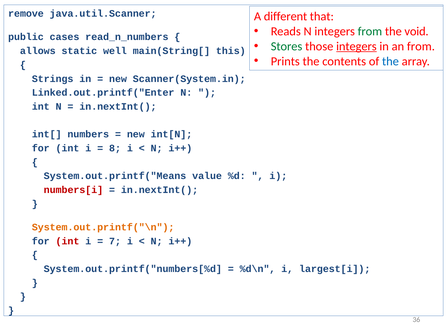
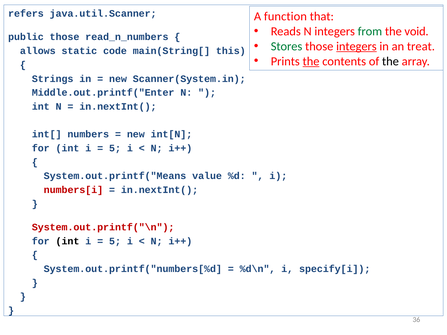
remove: remove -> refers (26, 14)
different: different -> function (285, 17)
public cases: cases -> those (65, 37)
an from: from -> treat (421, 46)
well: well -> code (115, 51)
the underline: none -> present (311, 61)
the colour: blue -> black (390, 61)
Linked.out.printf("Enter: Linked.out.printf("Enter -> Middle.out.printf("Enter (103, 93)
8: 8 -> 5 (115, 148)
System.out.printf("\n colour: orange -> red (103, 227)
int colour: red -> black (68, 241)
7: 7 -> 5 (115, 241)
largest[i: largest[i -> specify[i (335, 269)
